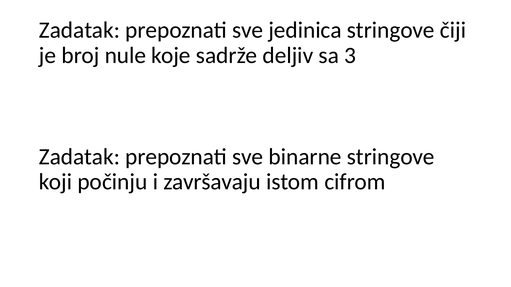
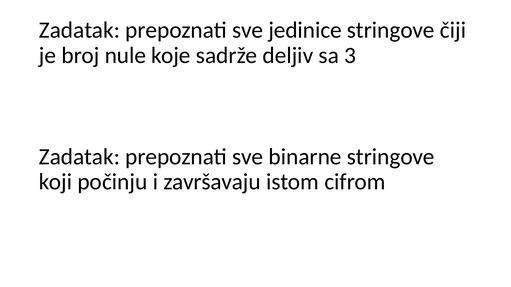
jedinica: jedinica -> jedinice (305, 30)
